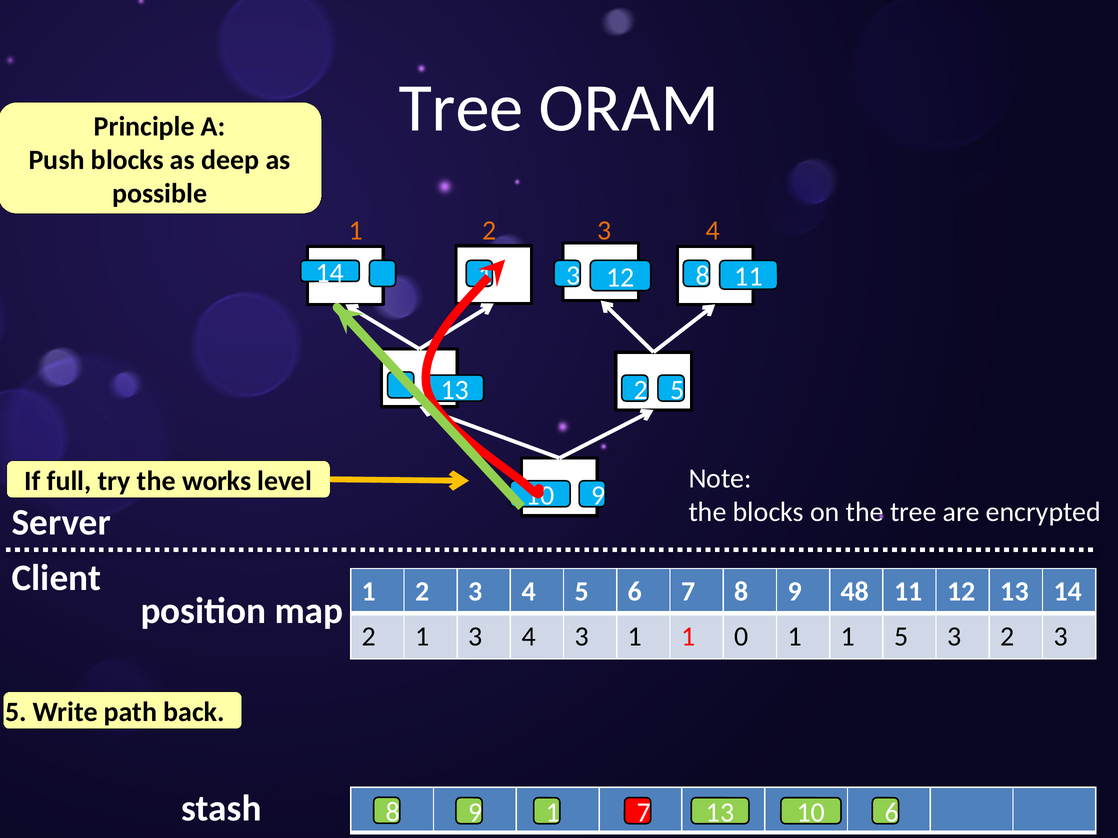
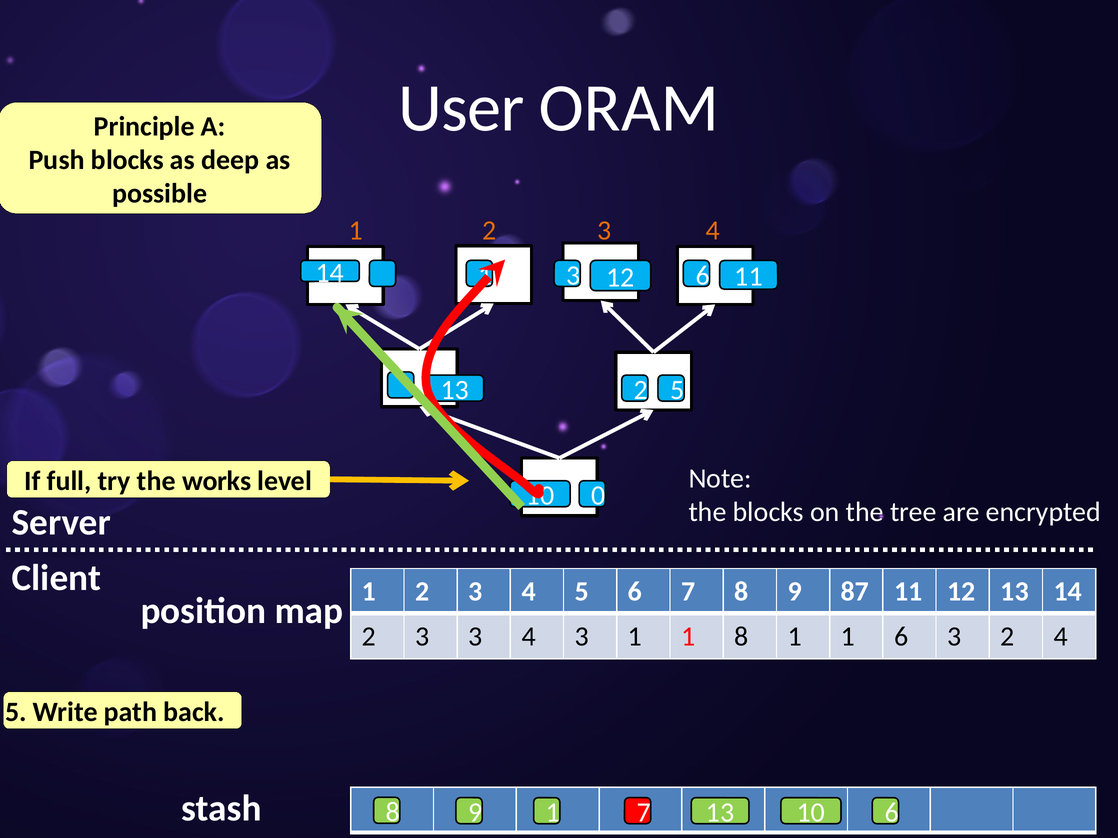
Tree: Tree -> User (461, 108)
12 8: 8 -> 6 (703, 275)
9: 9 -> 0 (598, 496)
48: 48 -> 87 (855, 592)
1: 1 -> 3 (422, 637)
1 0: 0 -> 8 (741, 637)
1 5: 5 -> 6 (901, 637)
3 2 3: 3 -> 4 (1061, 637)
